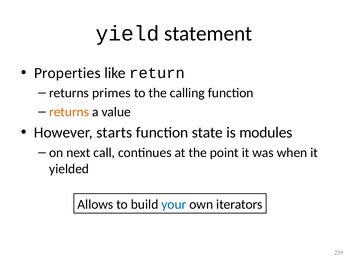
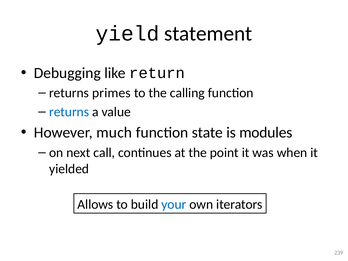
Properties: Properties -> Debugging (67, 73)
returns colour: orange -> blue (69, 112)
starts: starts -> much (114, 133)
